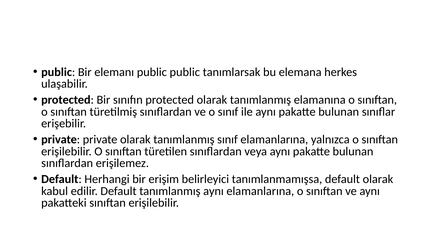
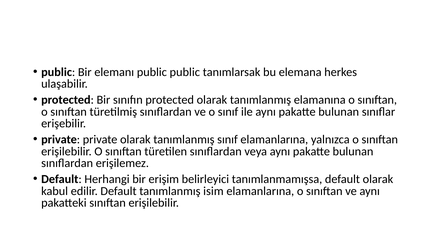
tanımlanmış aynı: aynı -> isim (213, 191)
